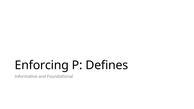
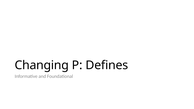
Enforcing: Enforcing -> Changing (42, 65)
